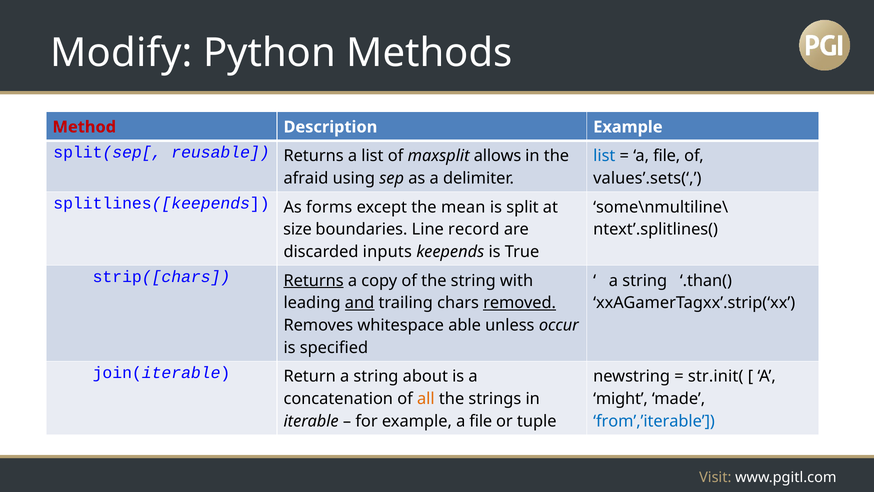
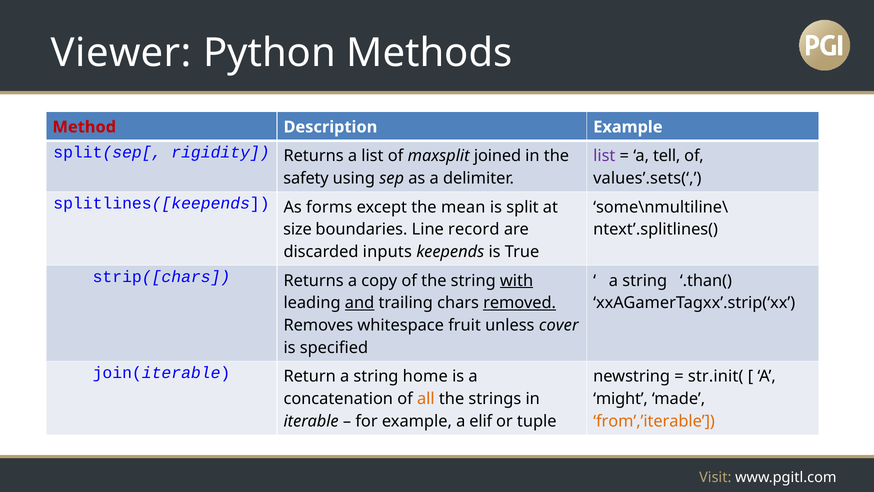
Modify: Modify -> Viewer (121, 53)
reusable: reusable -> rigidity (220, 152)
allows: allows -> joined (498, 156)
list colour: blue -> purple (604, 156)
file: file -> tell (667, 156)
afraid: afraid -> safety (306, 178)
Returns underline: present -> none (314, 280)
with underline: none -> present (517, 280)
able: able -> fruit (465, 325)
occur: occur -> cover (559, 325)
about: about -> home (425, 376)
example a file: file -> elif (481, 421)
from’,’iterable colour: blue -> orange (654, 421)
